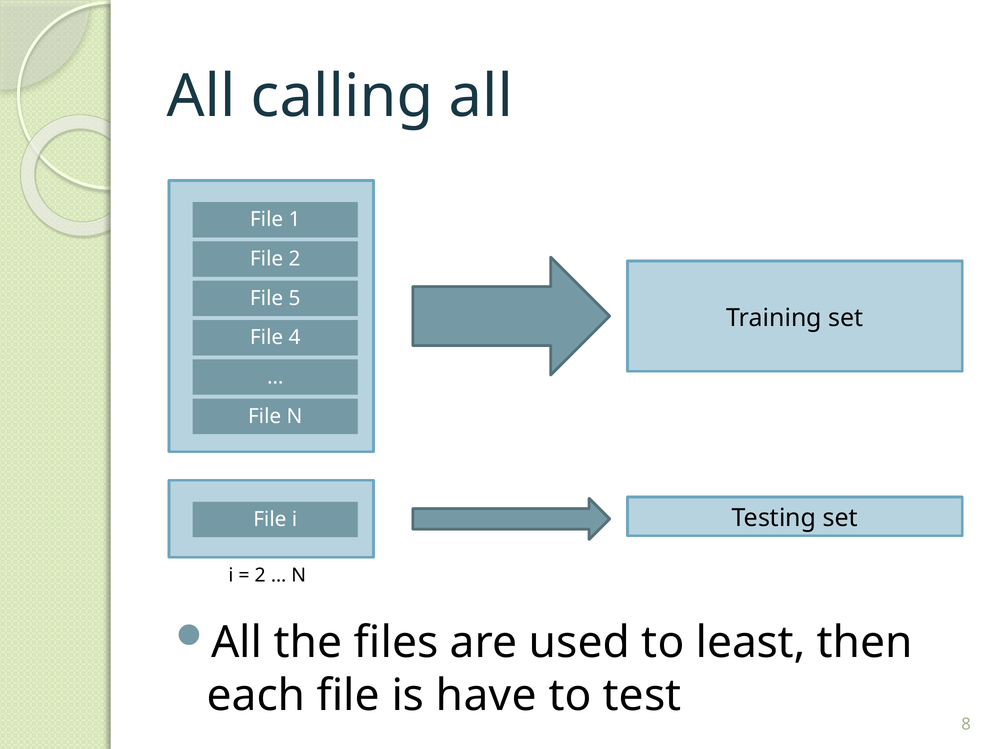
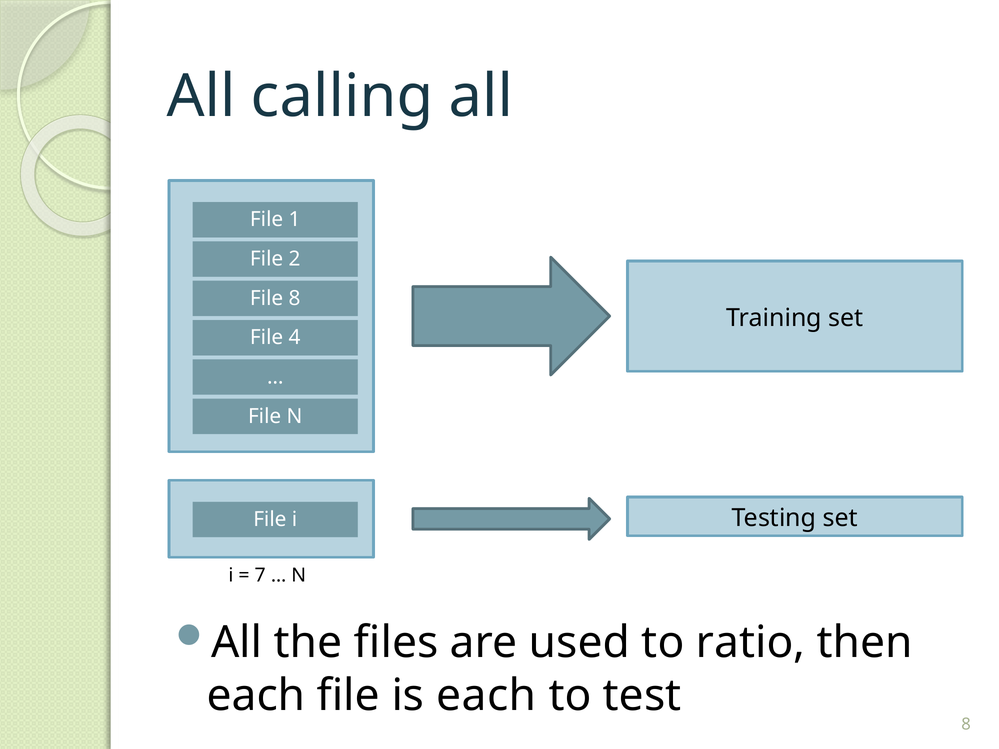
File 5: 5 -> 8 (295, 298)
2: 2 -> 7 (260, 576)
least: least -> ratio (751, 643)
is have: have -> each (486, 696)
